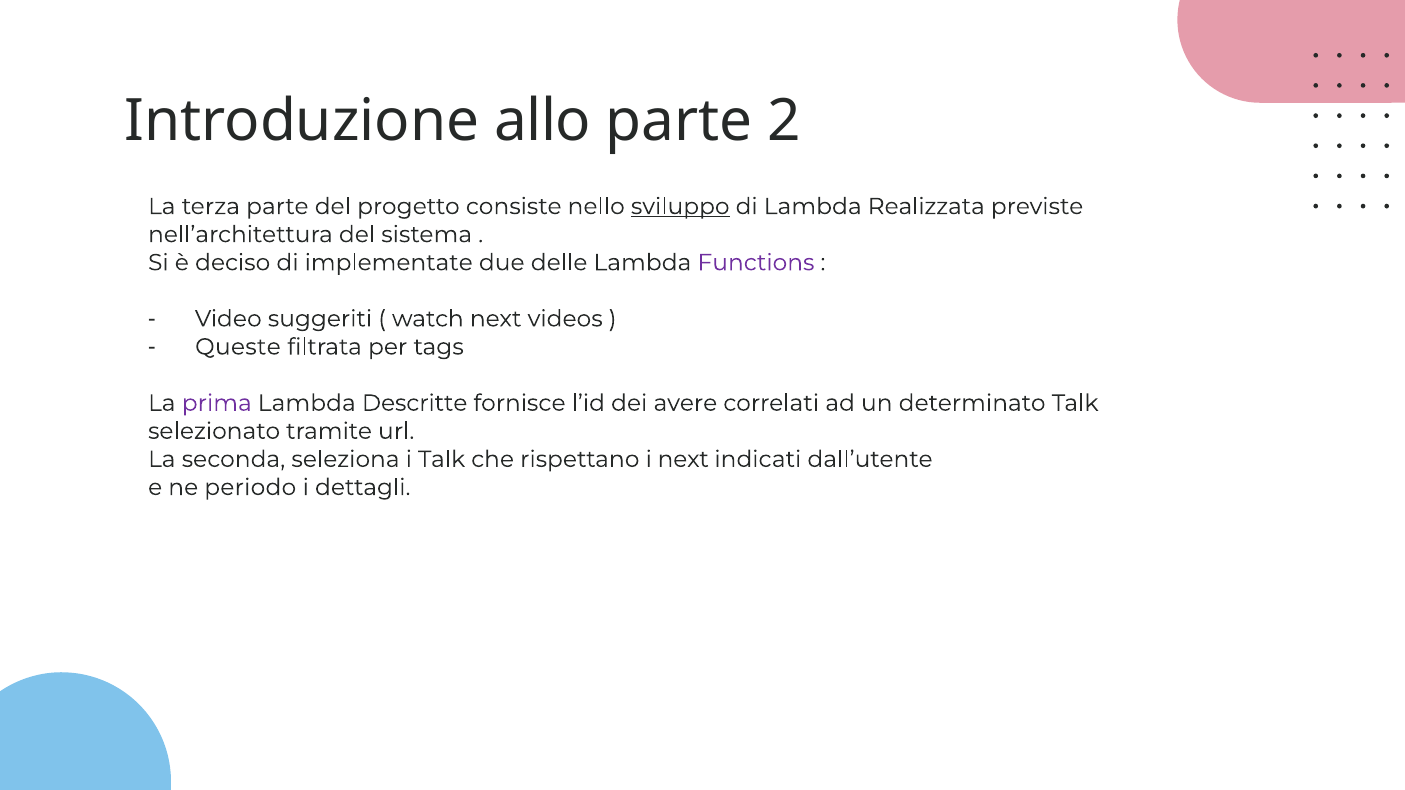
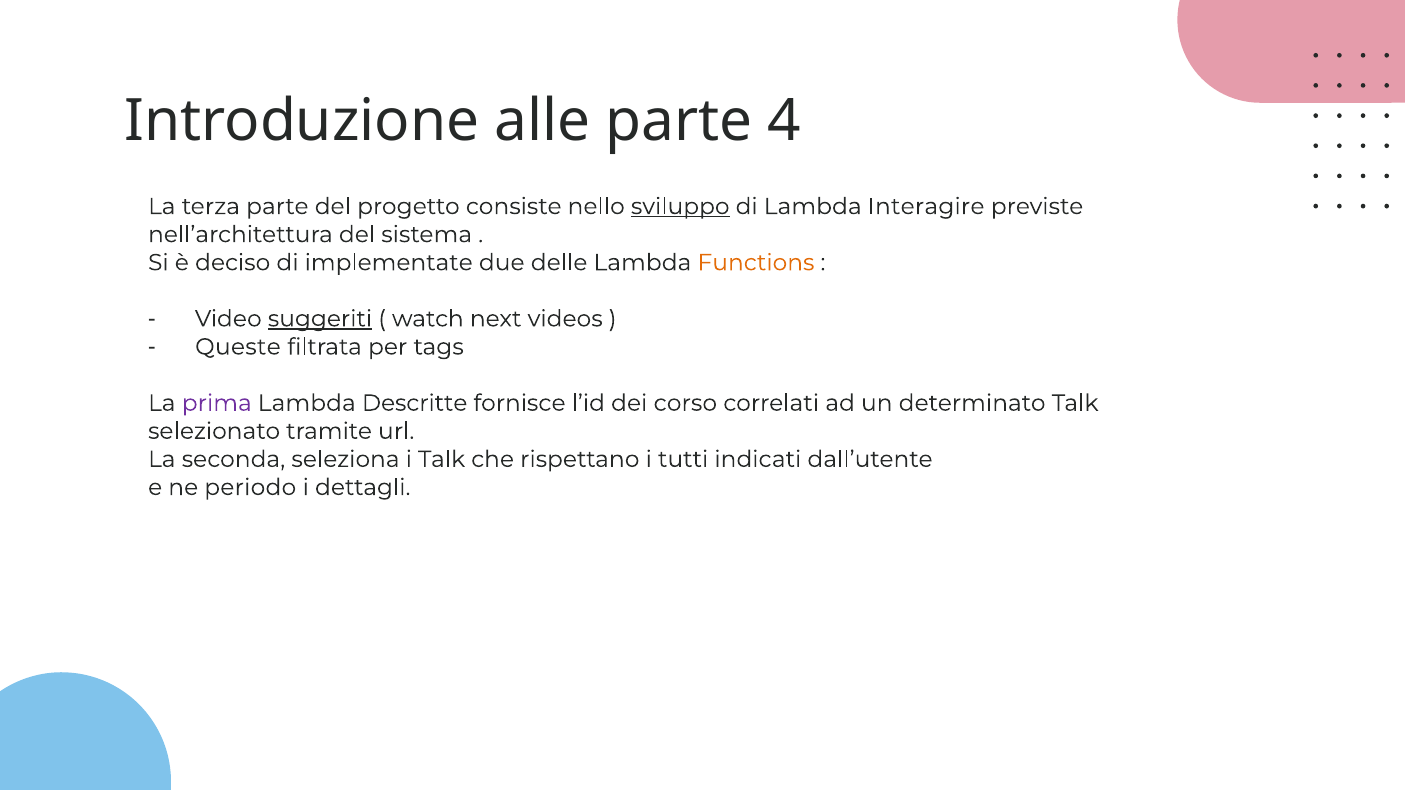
allo: allo -> alle (542, 122)
2: 2 -> 4 (784, 122)
Realizzata: Realizzata -> Interagire (926, 207)
Functions colour: purple -> orange (756, 263)
suggeriti underline: none -> present (320, 319)
avere: avere -> corso (685, 403)
i next: next -> tutti (683, 459)
